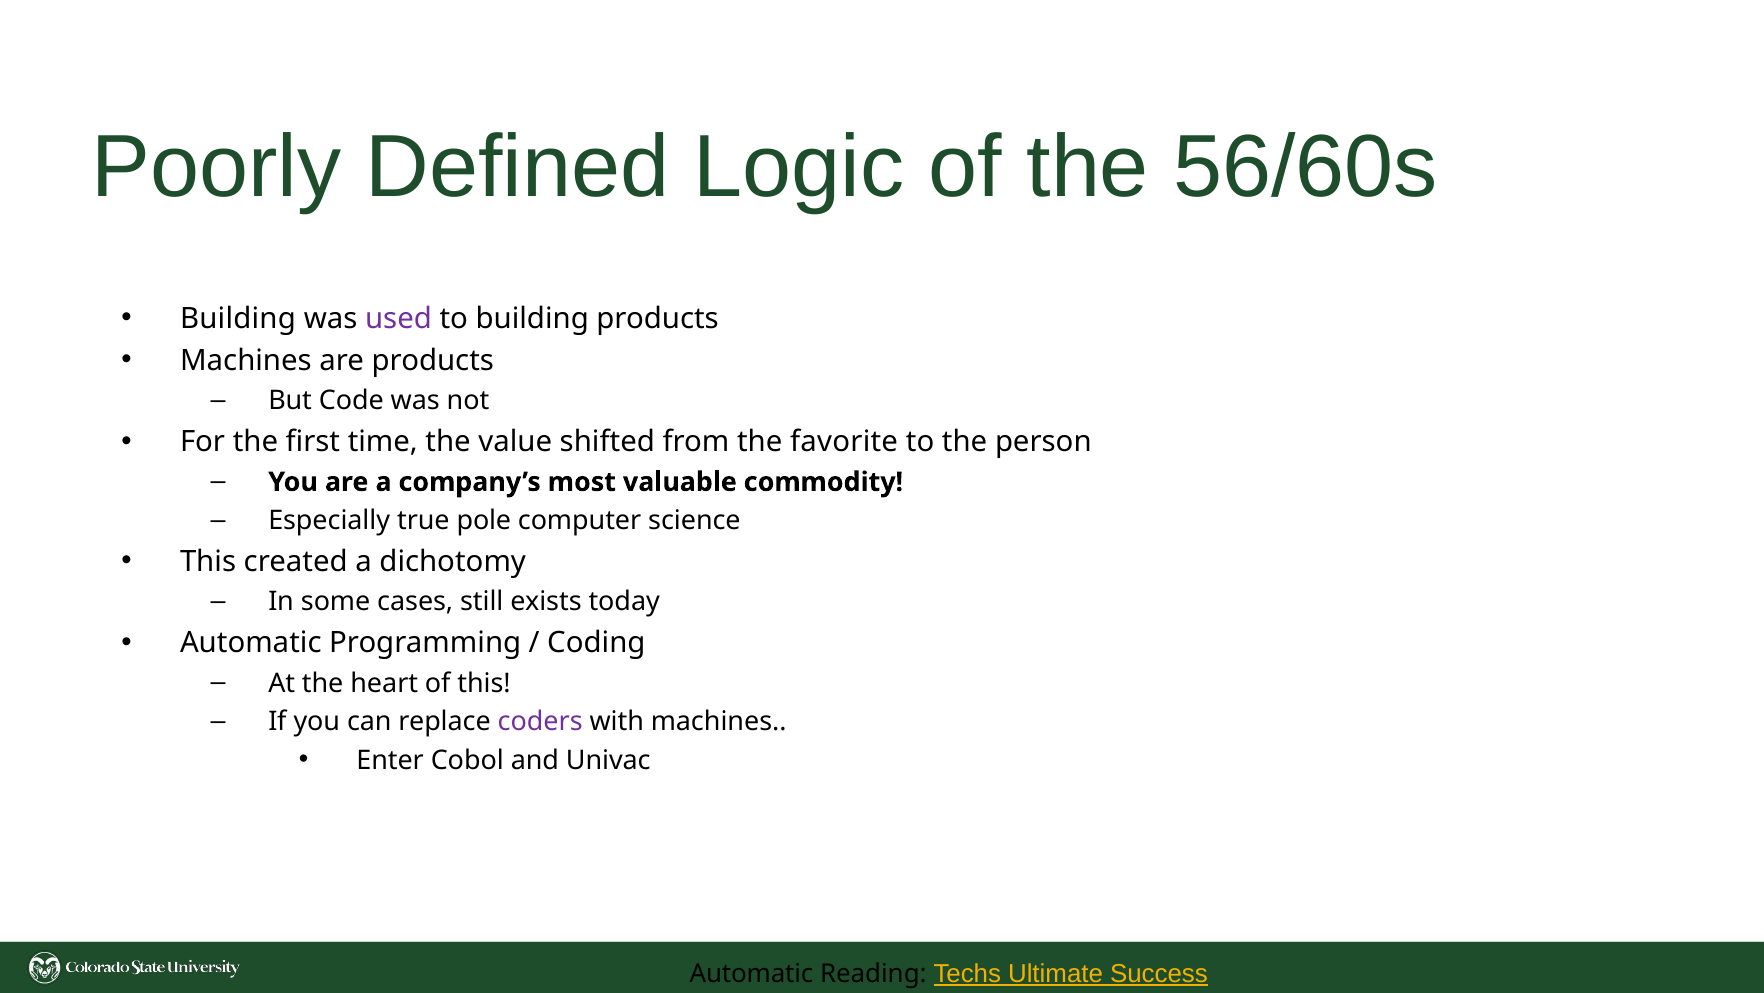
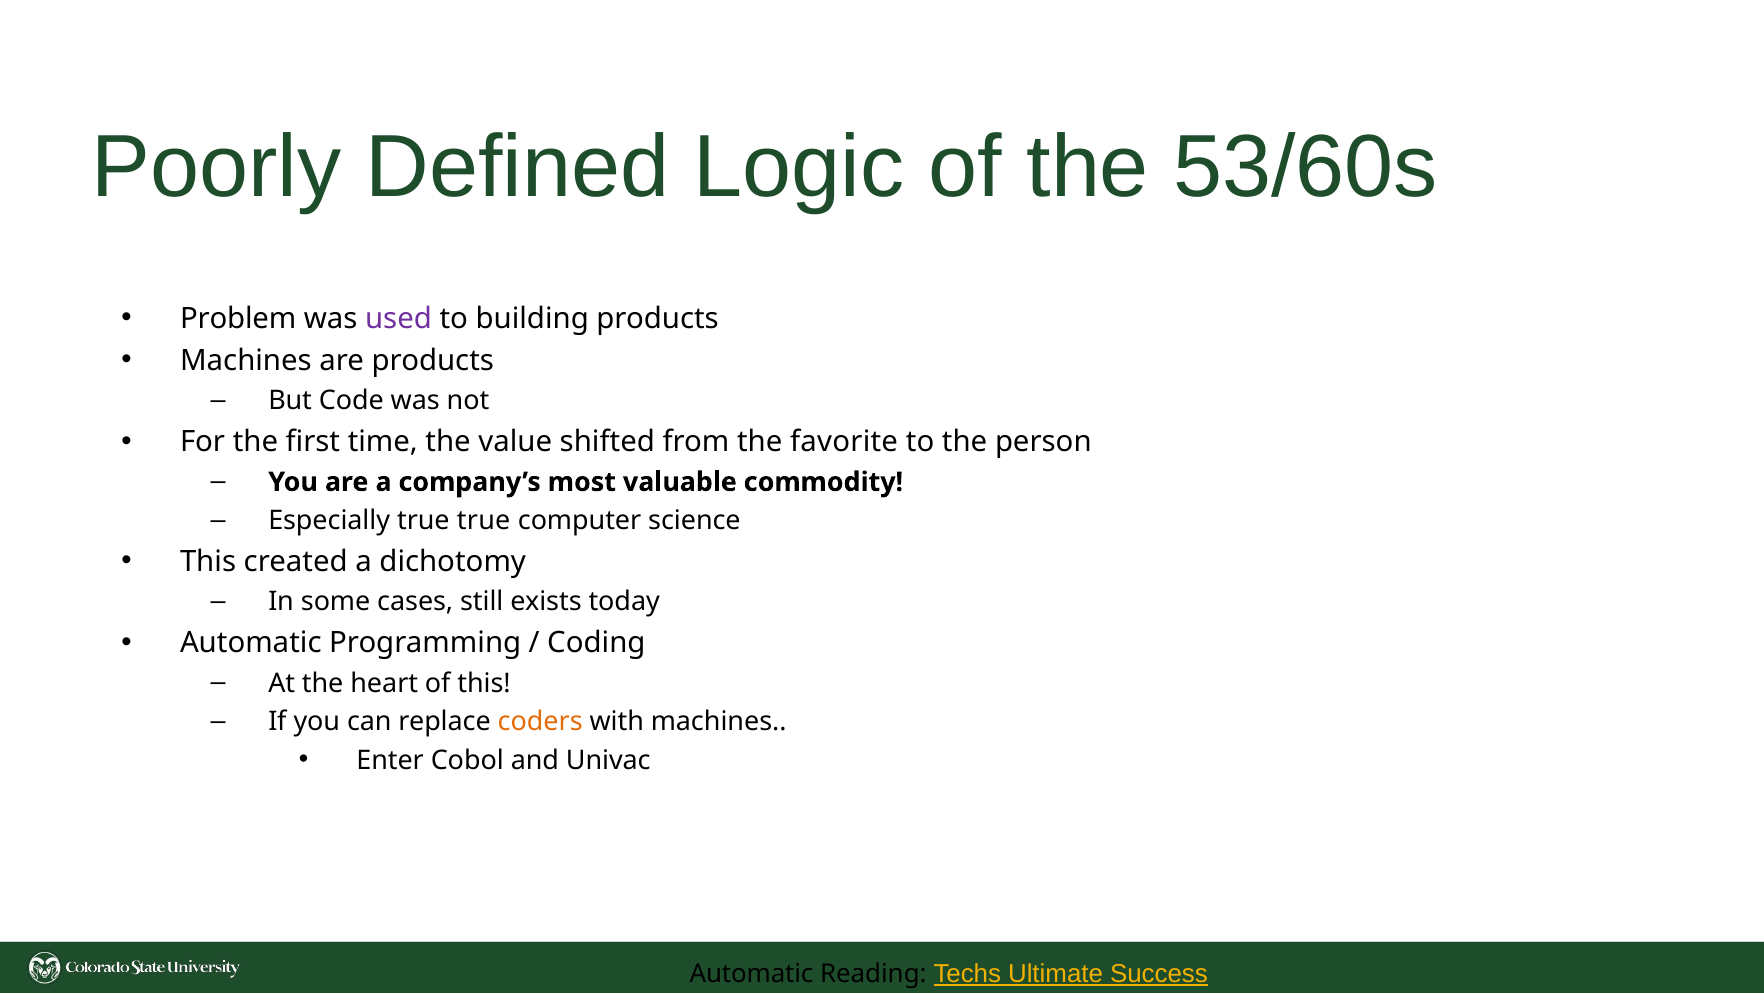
56/60s: 56/60s -> 53/60s (1306, 167)
Building: Building -> Problem (238, 318)
true pole: pole -> true (484, 520)
coders colour: purple -> orange (540, 721)
